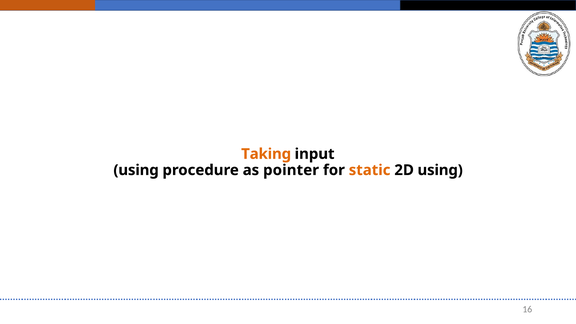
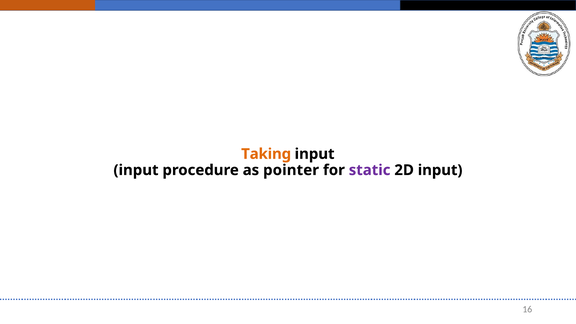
using: using -> input (136, 170)
static colour: orange -> purple (370, 170)
2D using: using -> input (440, 170)
